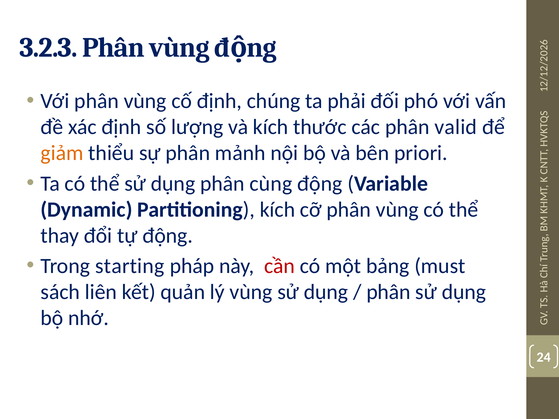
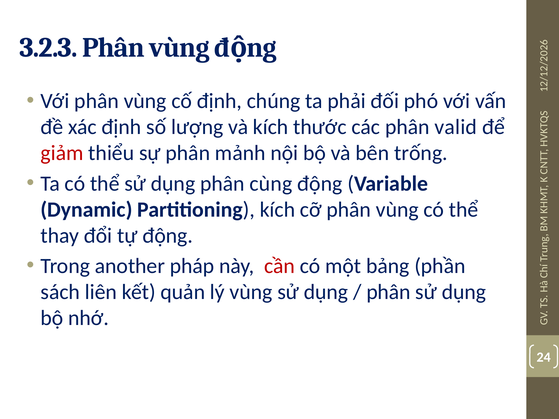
giảm colour: orange -> red (62, 153)
priori: priori -> trống (421, 153)
starting: starting -> another (130, 266)
must: must -> phần (440, 266)
